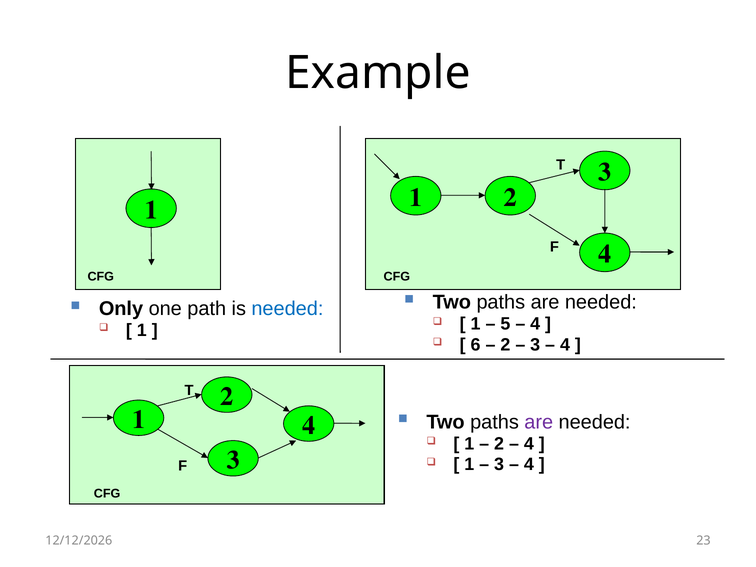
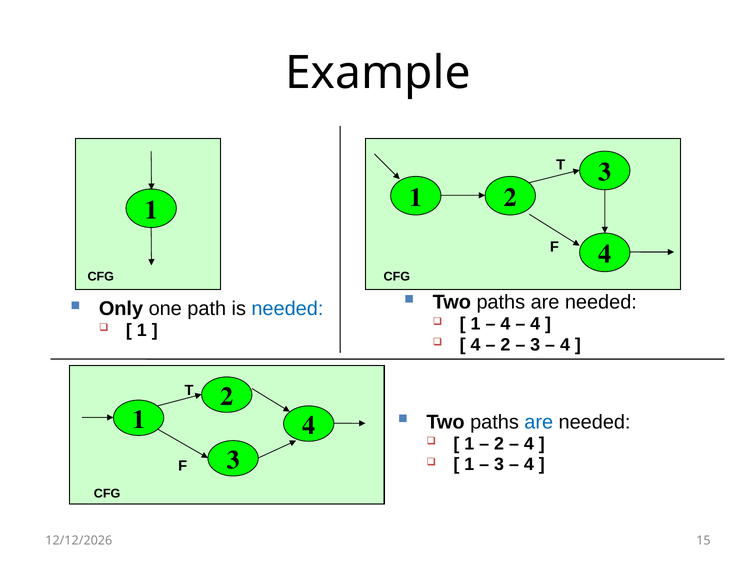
5: 5 -> 4 (505, 324)
6: 6 -> 4 (476, 345)
are colour: purple -> blue (539, 422)
23: 23 -> 15 (703, 540)
